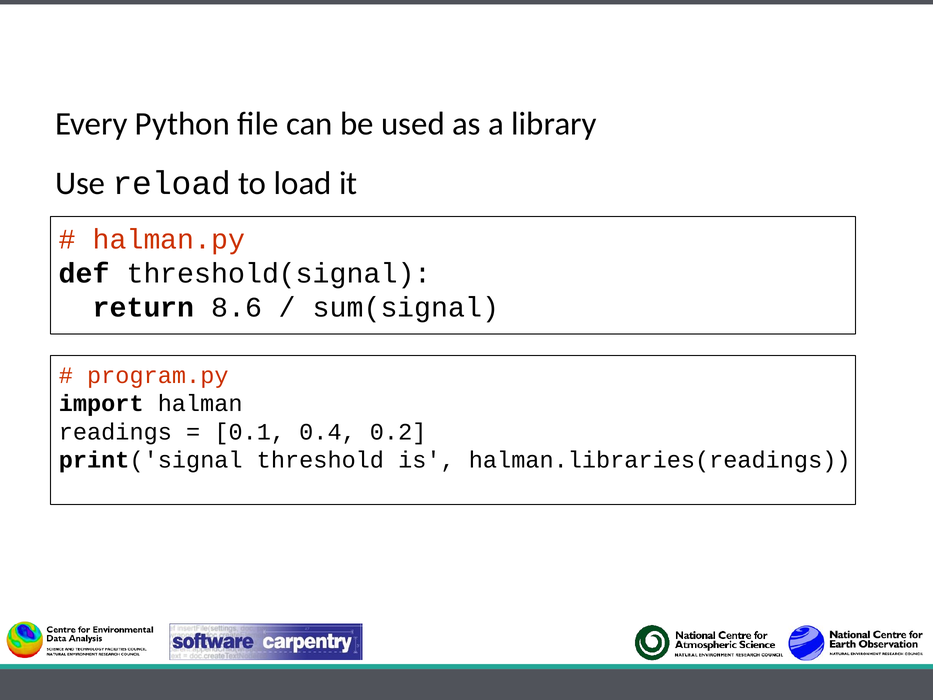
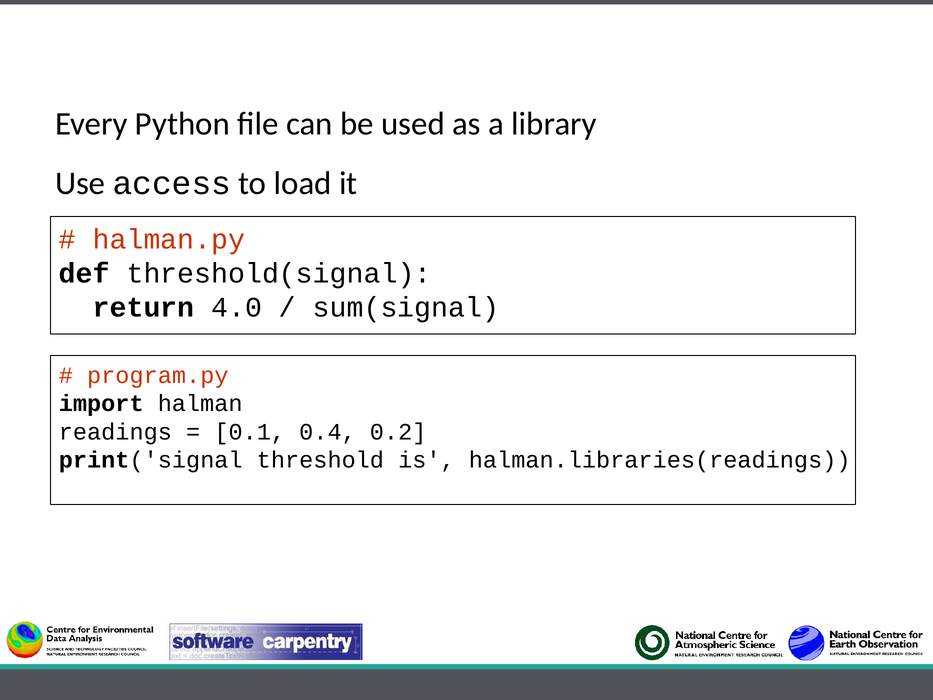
reload: reload -> access (172, 183)
8.6: 8.6 -> 4.0 (237, 307)
